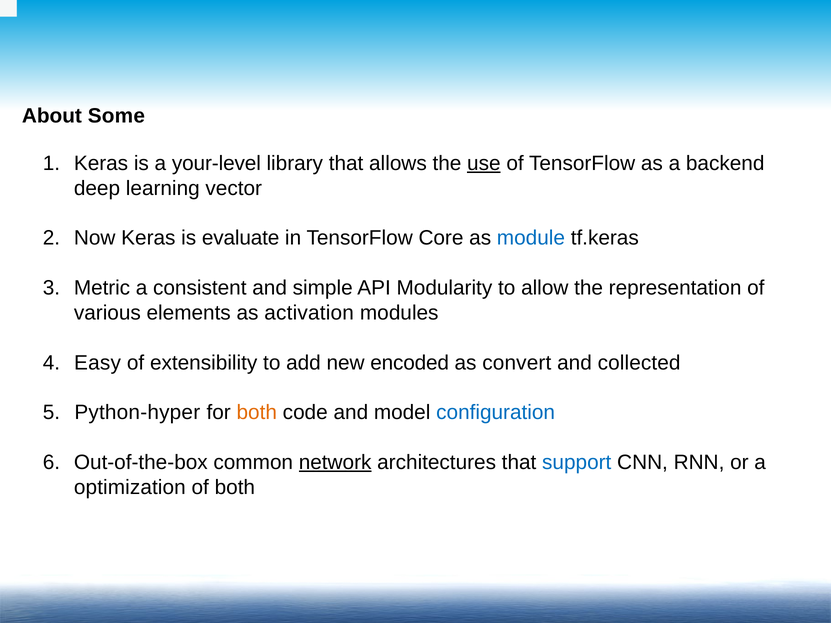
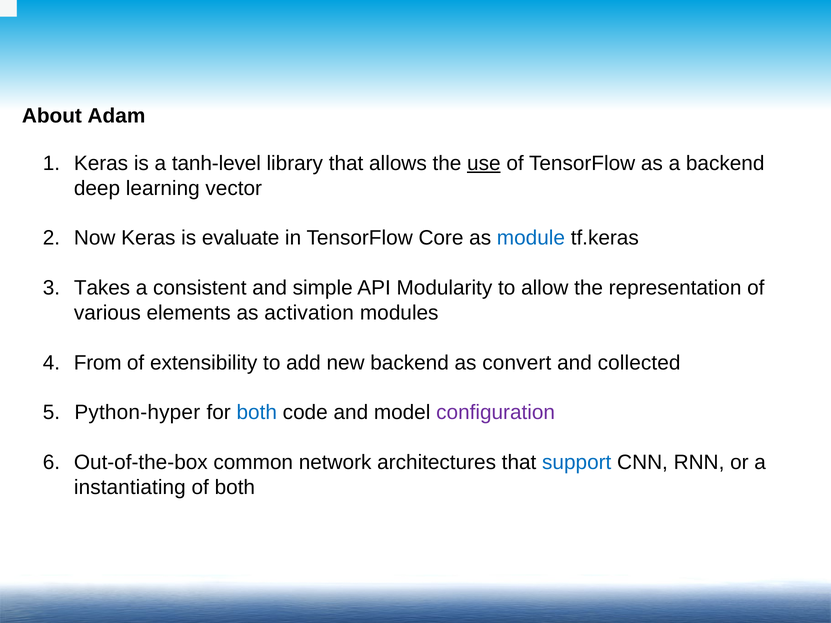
Some: Some -> Adam (116, 116)
your-level: your-level -> tanh-level (216, 163)
Metric: Metric -> Takes (102, 288)
Easy: Easy -> From (98, 363)
new encoded: encoded -> backend (410, 363)
both colour: orange -> blue (257, 413)
configuration colour: blue -> purple (496, 413)
network underline: present -> none (335, 463)
optimization: optimization -> instantiating (130, 488)
